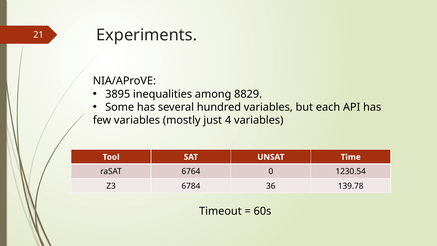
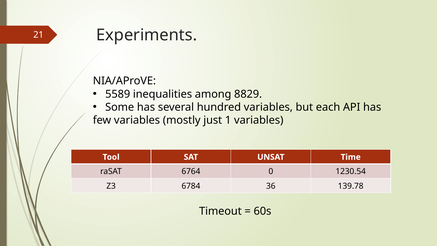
3895: 3895 -> 5589 (118, 94)
4: 4 -> 1 (228, 120)
